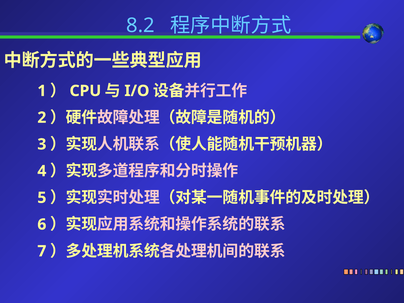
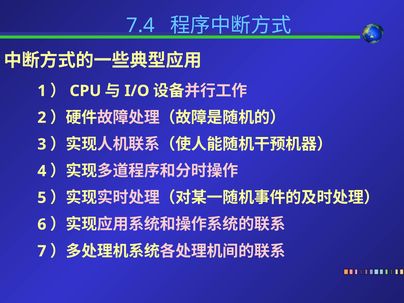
8.2: 8.2 -> 7.4 (140, 26)
